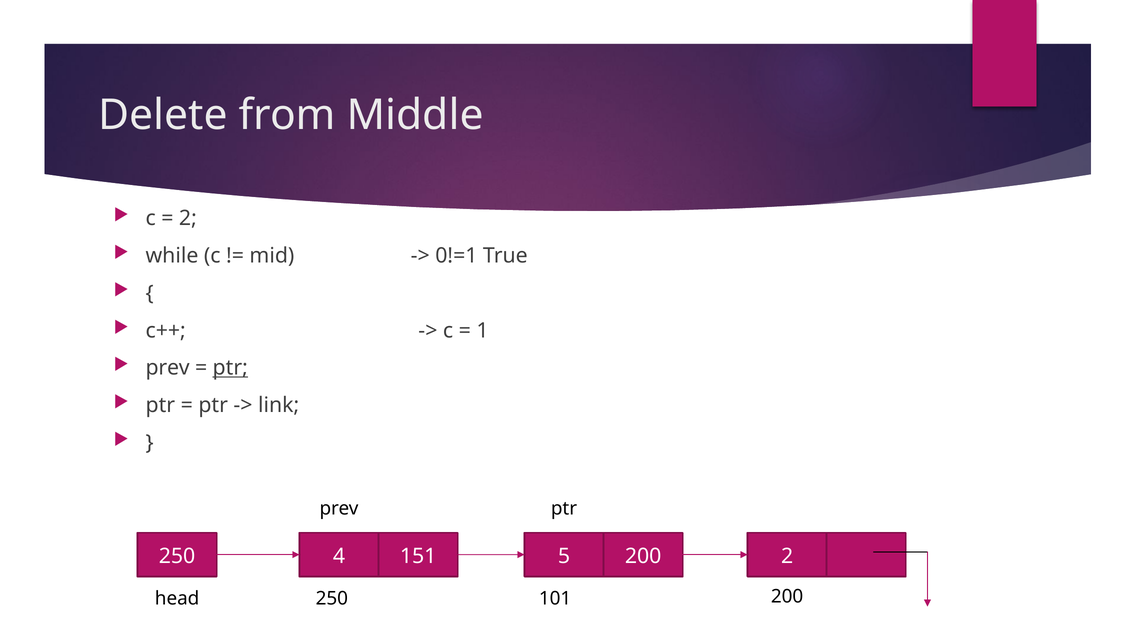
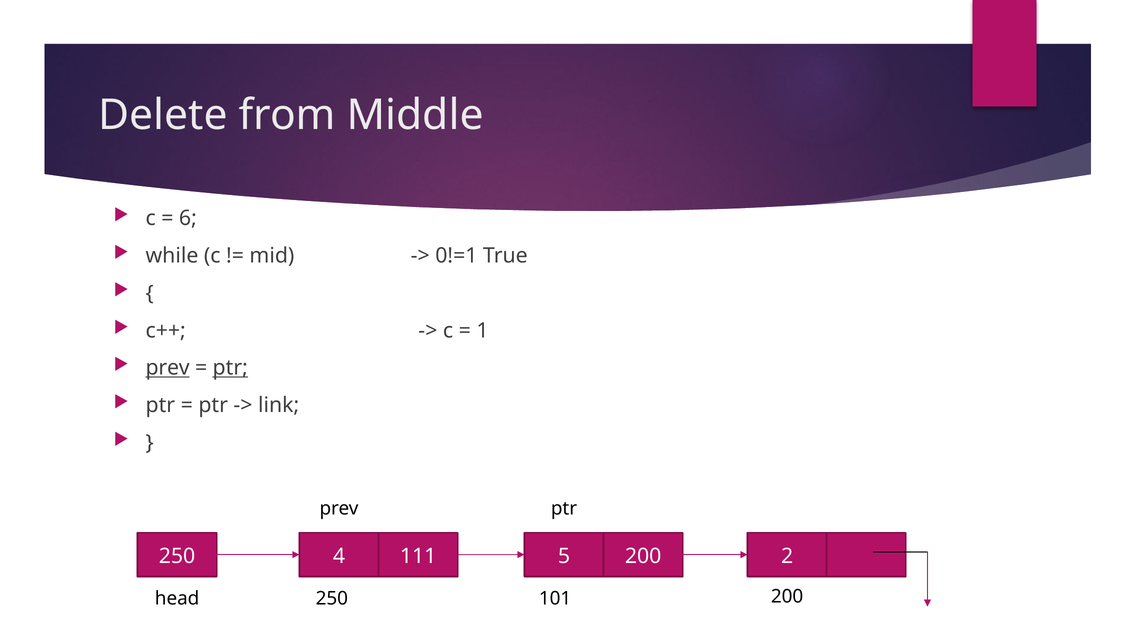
2: 2 -> 6 (188, 218)
prev underline: none -> present (168, 368)
151: 151 -> 111 (418, 556)
